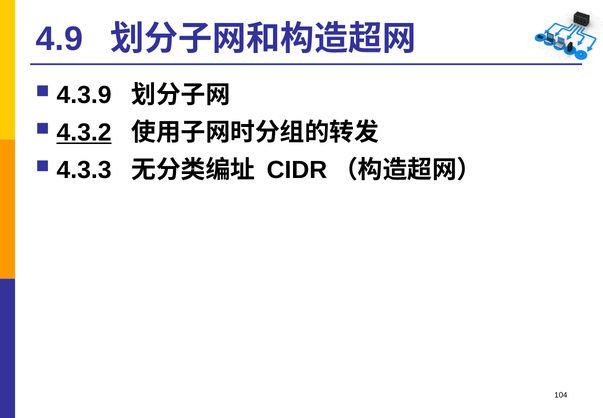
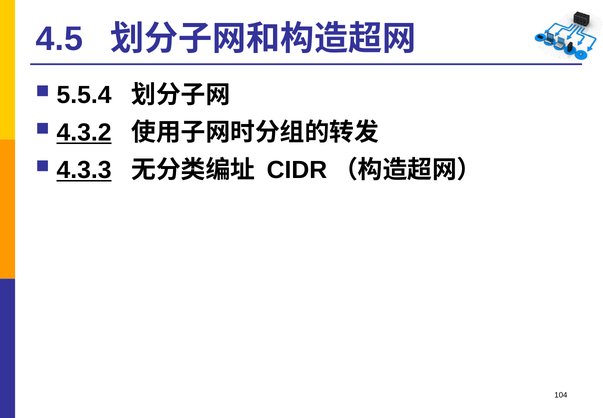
4.9: 4.9 -> 4.5 (59, 39)
4.3.9: 4.3.9 -> 5.5.4 (84, 95)
4.3.3 underline: none -> present (84, 170)
